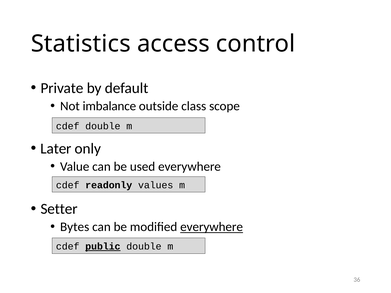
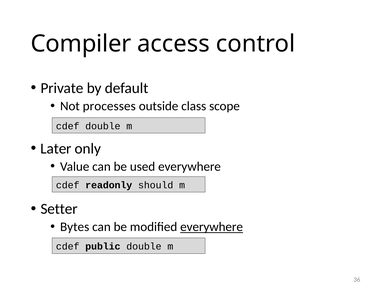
Statistics: Statistics -> Compiler (81, 44)
imbalance: imbalance -> processes (109, 106)
values: values -> should (156, 185)
public underline: present -> none (103, 247)
